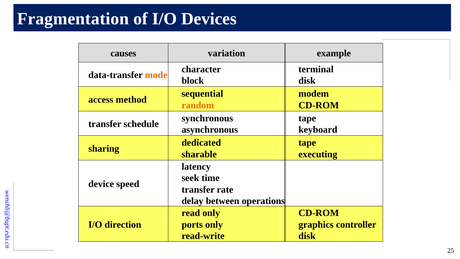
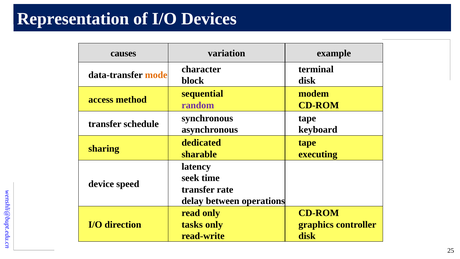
Fragmentation: Fragmentation -> Representation (73, 19)
random colour: orange -> purple (198, 105)
ports: ports -> tasks (192, 224)
